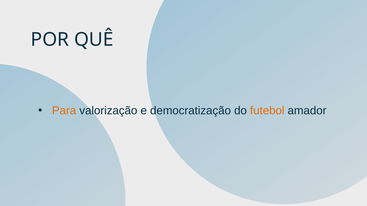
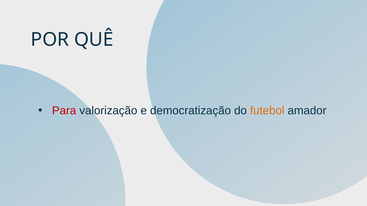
Para colour: orange -> red (64, 111)
